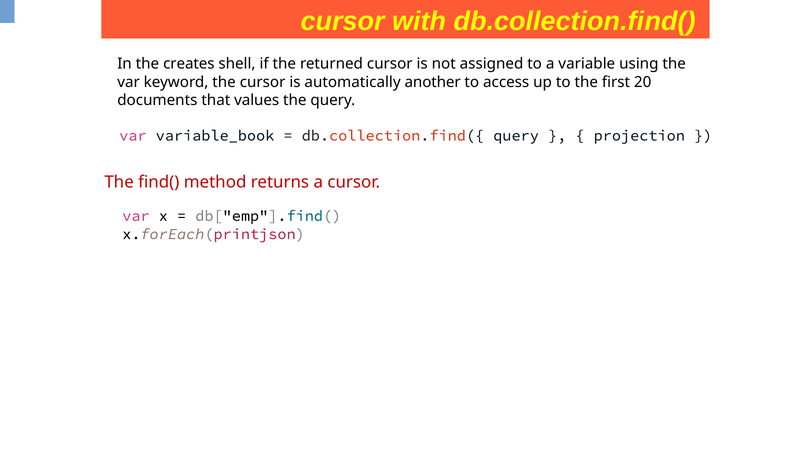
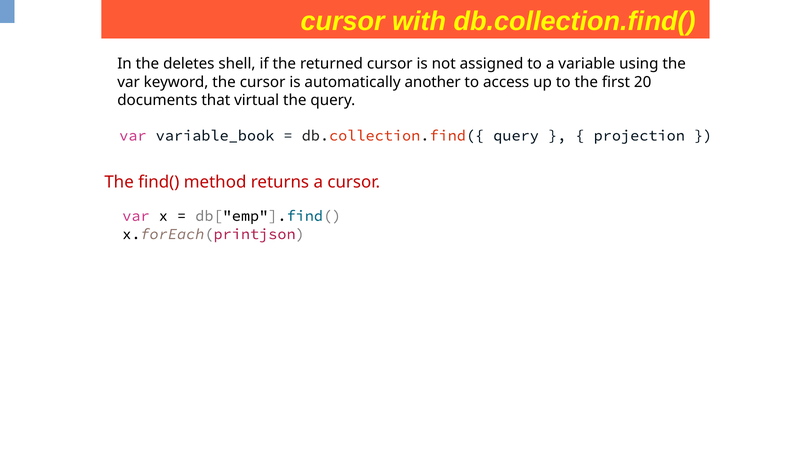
creates: creates -> deletes (189, 64)
values: values -> virtual (257, 100)
